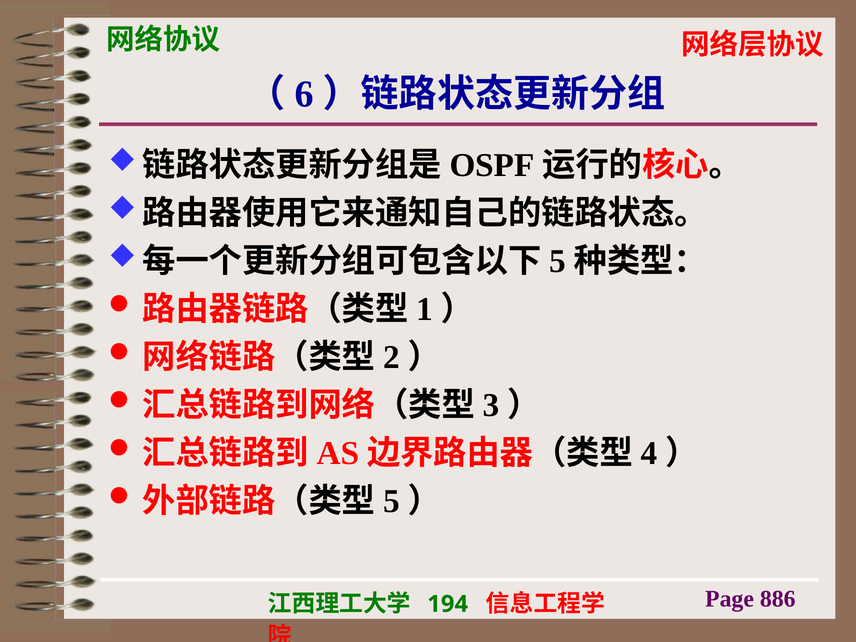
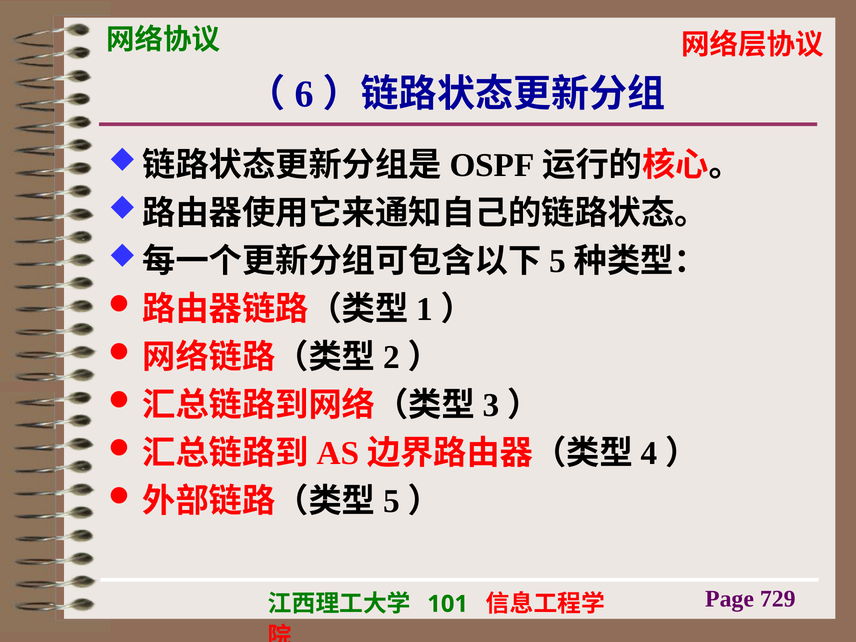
886: 886 -> 729 (778, 599)
194: 194 -> 101 (448, 604)
